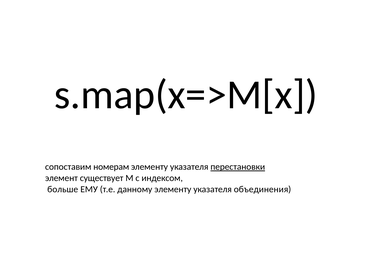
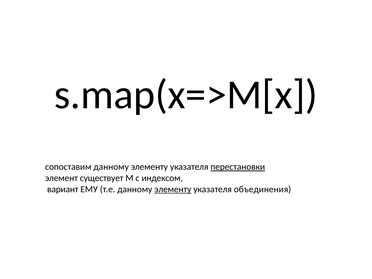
сопоставим номерам: номерам -> данному (111, 167)
больше: больше -> вариант (63, 189)
элементу underline: none -> present (173, 189)
